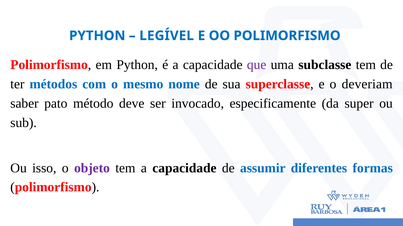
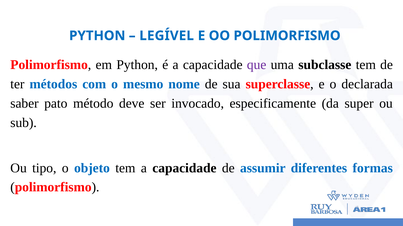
deveriam: deveriam -> declarada (367, 84)
isso: isso -> tipo (44, 168)
objeto colour: purple -> blue (92, 168)
